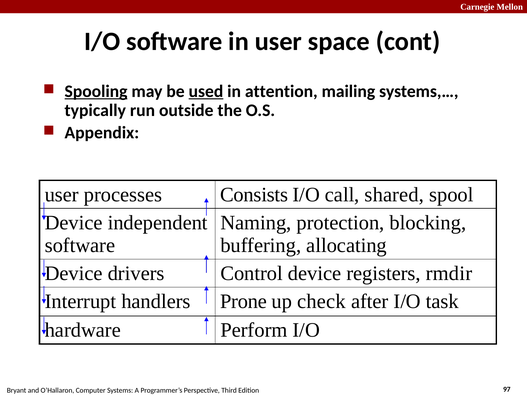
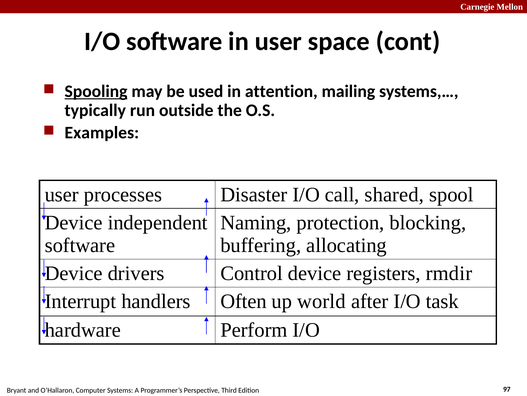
used underline: present -> none (206, 91)
Appendix: Appendix -> Examples (102, 133)
Consists: Consists -> Disaster (254, 194)
Prone: Prone -> Often (244, 301)
check: check -> world (321, 301)
